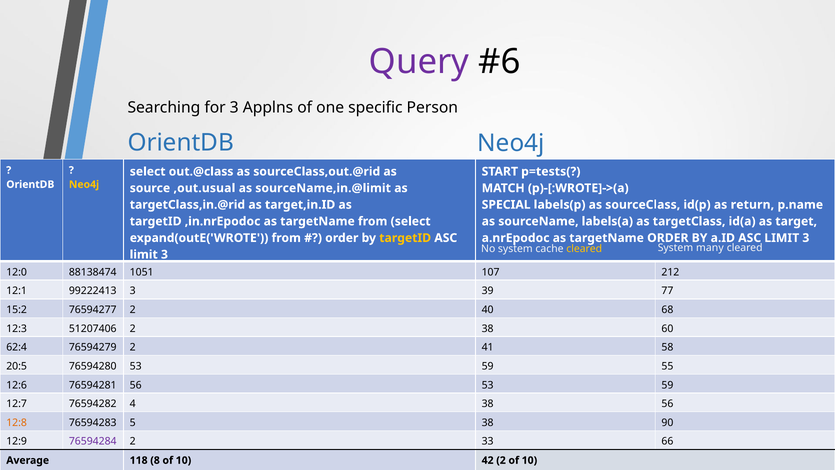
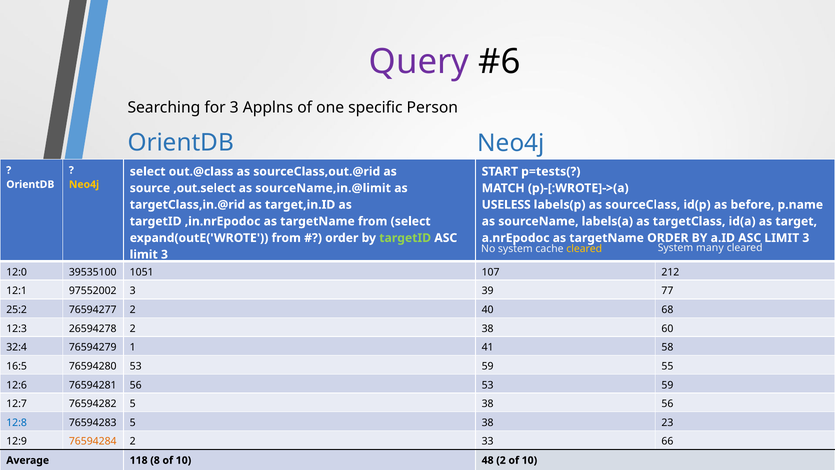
,out.usual: ,out.usual -> ,out.select (204, 188)
SPECIAL: SPECIAL -> USELESS (506, 205)
return: return -> before (752, 205)
targetID colour: yellow -> light green (405, 238)
88138474: 88138474 -> 39535100 (93, 272)
99222413: 99222413 -> 97552002 (93, 291)
15:2: 15:2 -> 25:2 (17, 310)
51207406: 51207406 -> 26594278 (93, 328)
62:4: 62:4 -> 32:4 (17, 347)
76594279 2: 2 -> 1 (133, 347)
20:5: 20:5 -> 16:5 (17, 366)
76594282 4: 4 -> 5 (133, 404)
12:8 colour: orange -> blue (17, 422)
90: 90 -> 23 (667, 422)
76594284 colour: purple -> orange (93, 441)
42: 42 -> 48 (488, 460)
